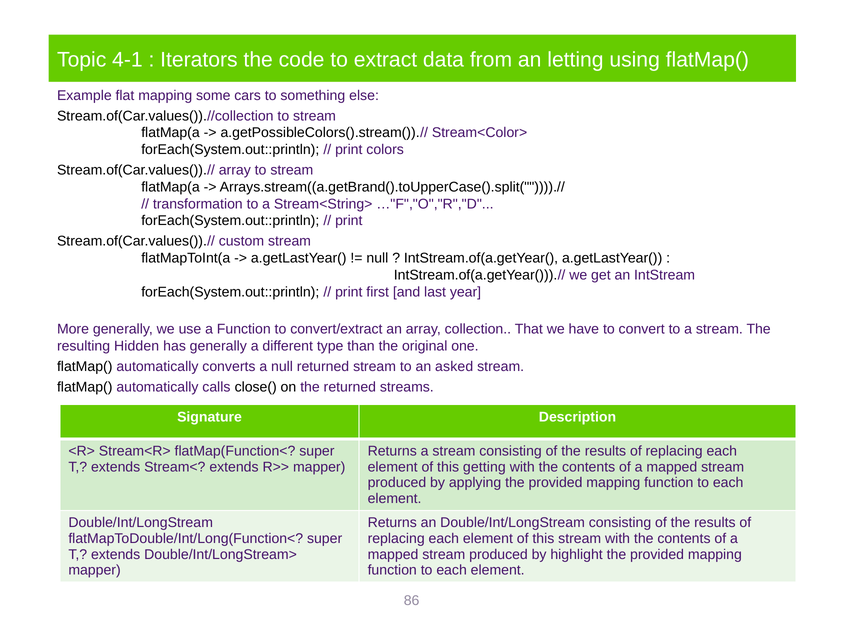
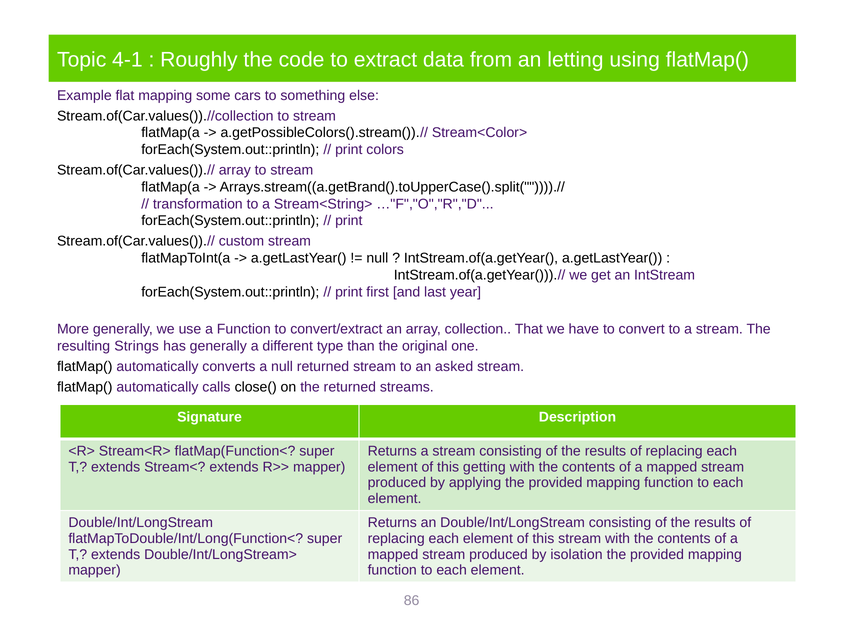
Iterators: Iterators -> Roughly (199, 60)
Hidden: Hidden -> Strings (137, 346)
highlight: highlight -> isolation (577, 554)
